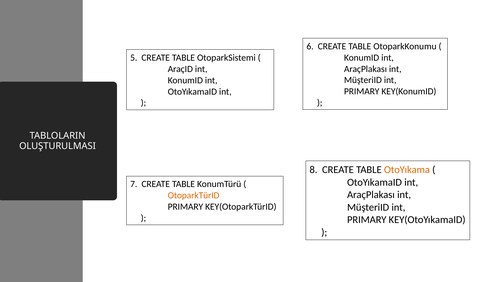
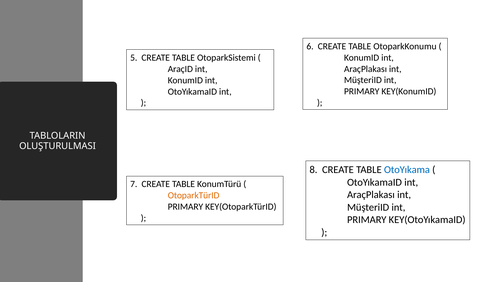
OtoYıkama colour: orange -> blue (407, 170)
